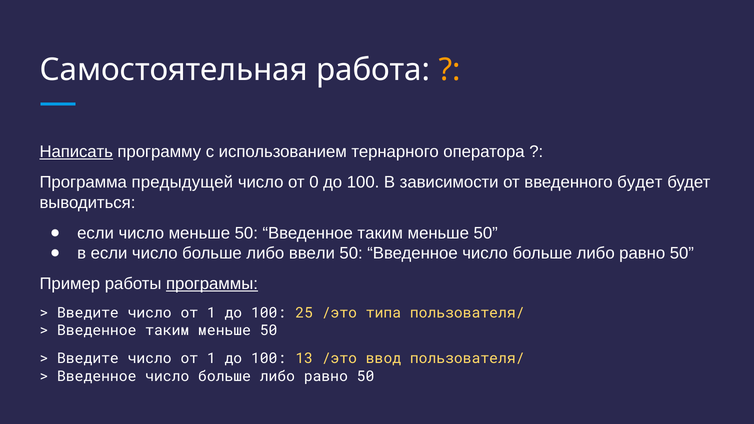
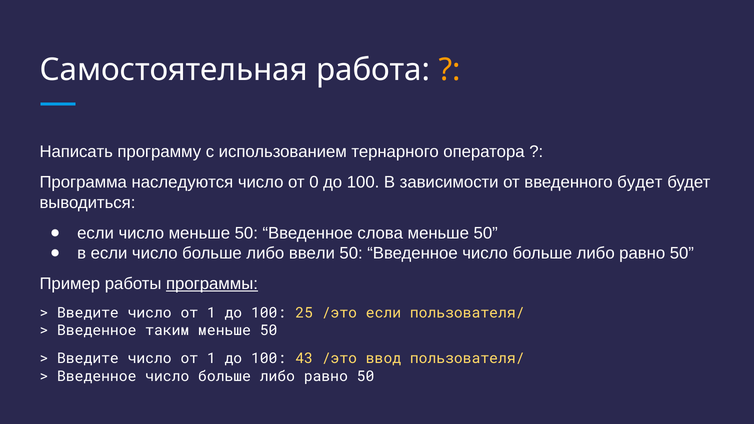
Написать underline: present -> none (76, 152)
предыдущей: предыдущей -> наследуются (182, 182)
50 Введенное таким: таким -> слова (380, 233)
/это типа: типа -> если (383, 313)
13: 13 -> 43 (304, 359)
